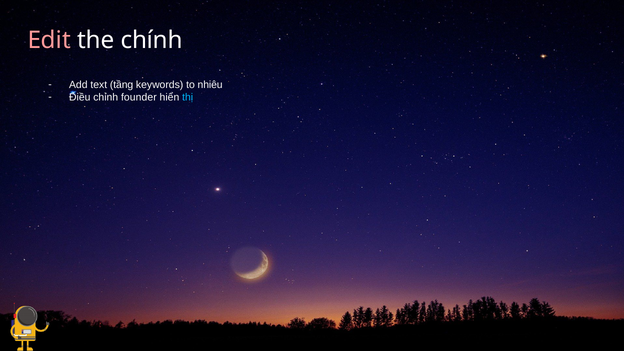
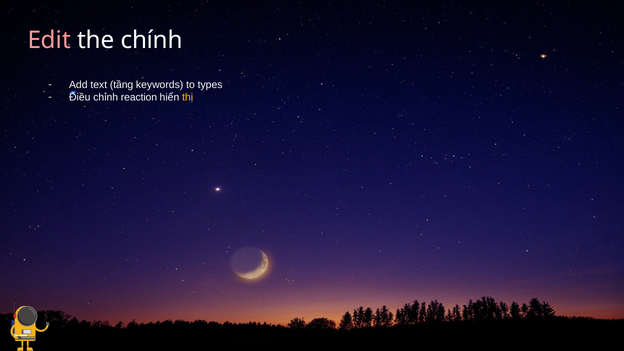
nhiêu: nhiêu -> types (210, 85)
founder: founder -> reaction (139, 97)
thị colour: light blue -> yellow (188, 97)
